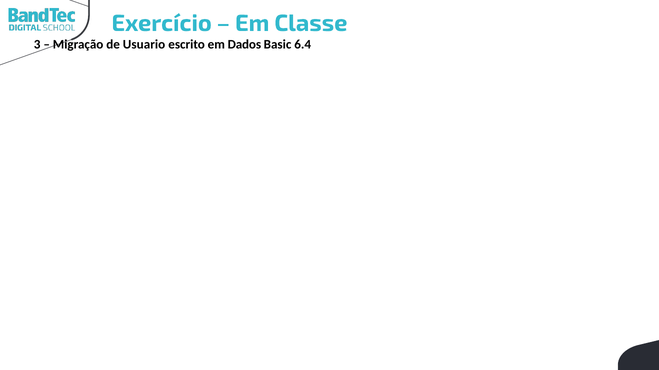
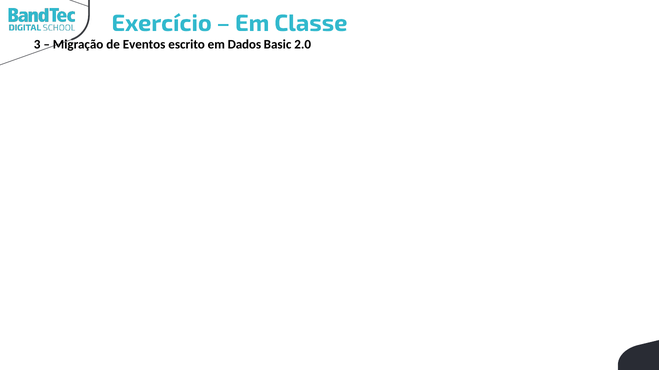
Usuario: Usuario -> Eventos (144, 45)
6.4: 6.4 -> 2.0 (303, 45)
